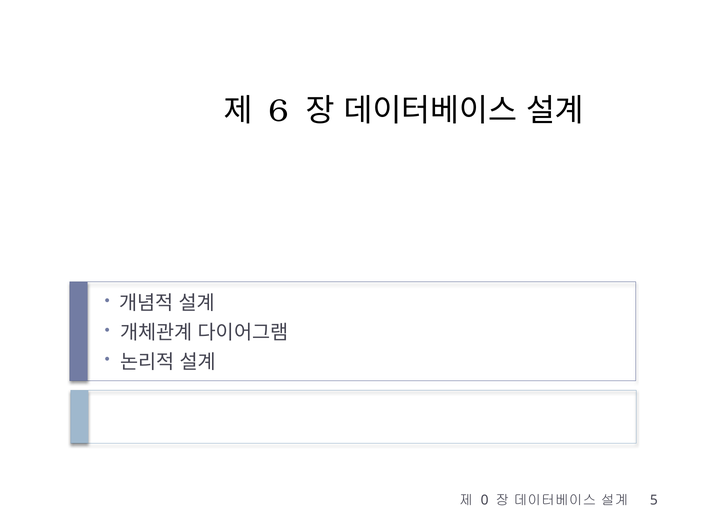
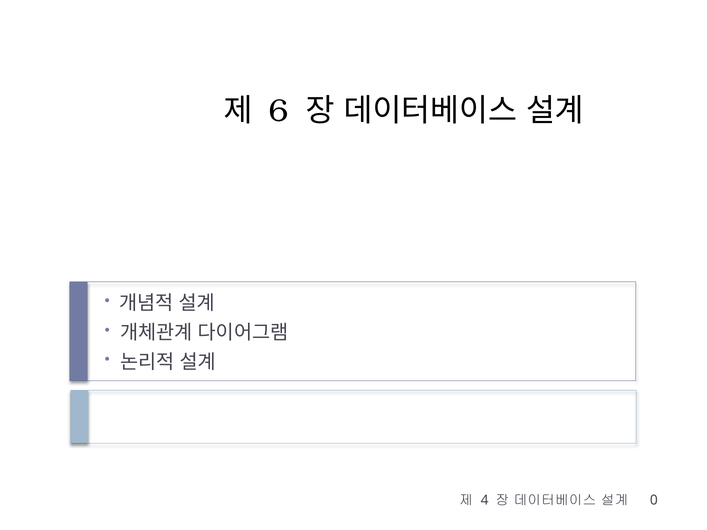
0: 0 -> 4 (485, 501)
5: 5 -> 0 (654, 501)
